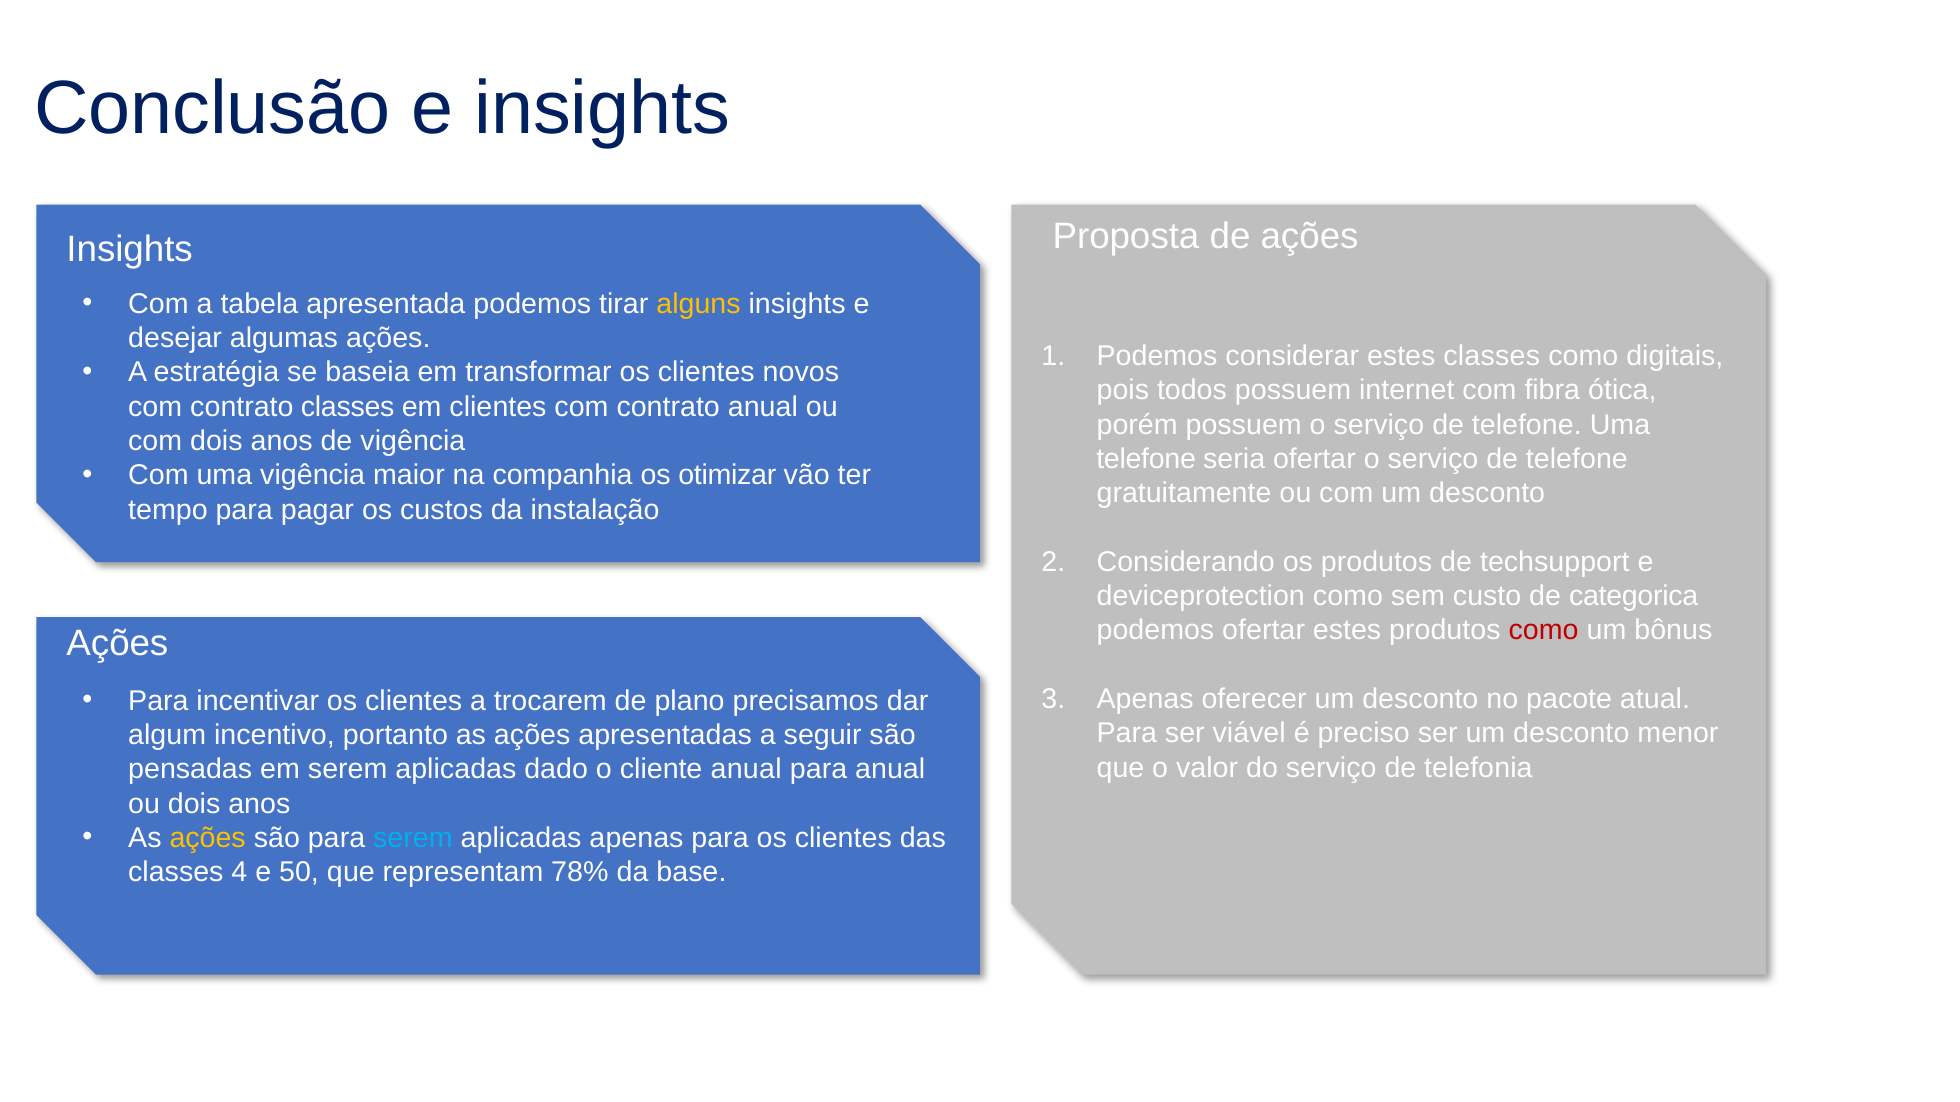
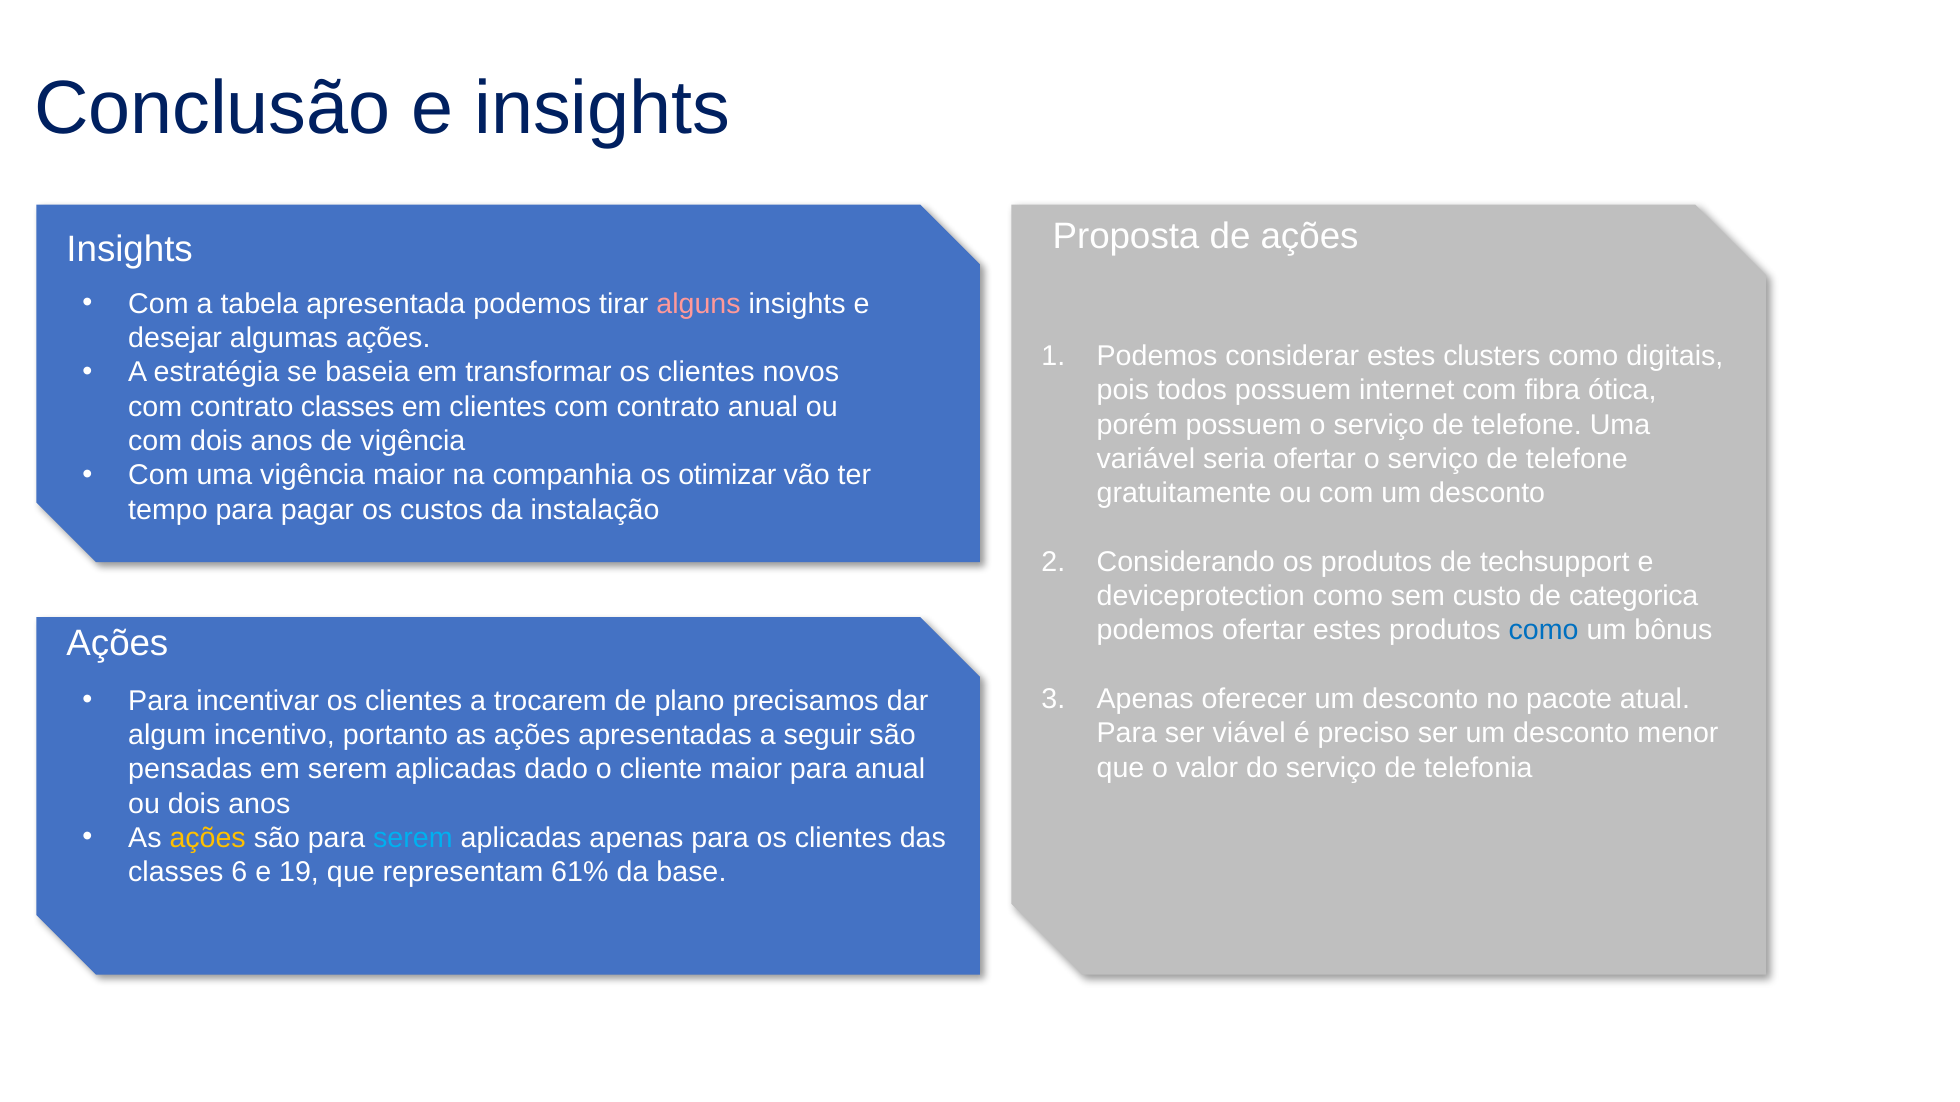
alguns colour: yellow -> pink (699, 304)
estes classes: classes -> clusters (1492, 356)
telefone: telefone -> variável (1146, 459)
como colour: red -> blue (1544, 631)
cliente anual: anual -> maior (746, 770)
4: 4 -> 6 (239, 873)
50: 50 -> 19 (299, 873)
78%: 78% -> 61% (580, 873)
